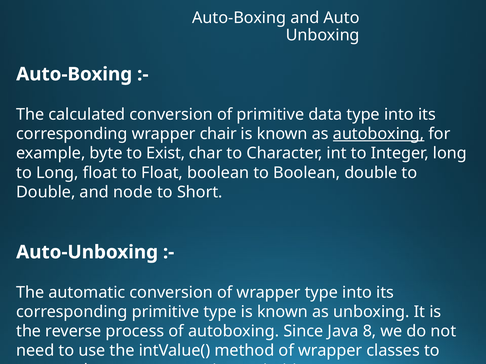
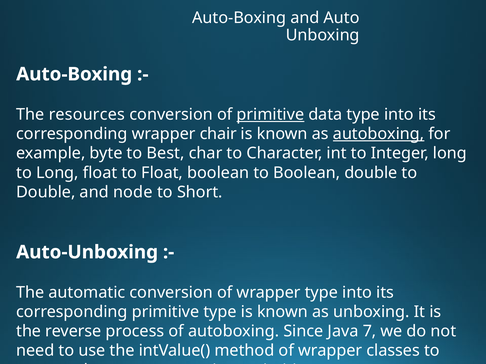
calculated: calculated -> resources (87, 115)
primitive underline: none -> present (270, 115)
Exist: Exist -> Best (166, 153)
8: 8 -> 7 (369, 332)
